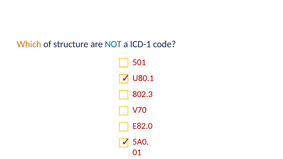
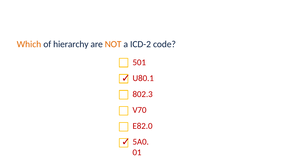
structure: structure -> hierarchy (71, 44)
NOT colour: blue -> orange (113, 44)
ICD-1: ICD-1 -> ICD-2 (141, 44)
